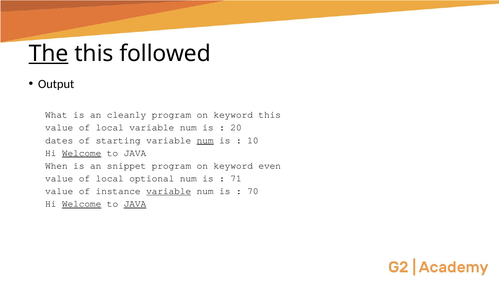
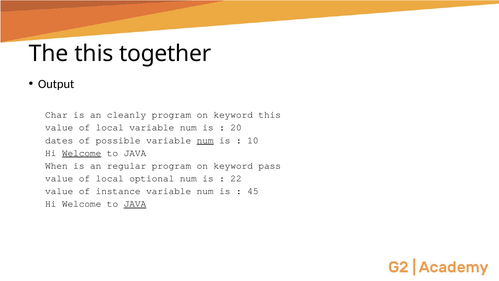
The underline: present -> none (49, 53)
followed: followed -> together (165, 53)
What: What -> Char (56, 115)
starting: starting -> possible (118, 140)
snippet: snippet -> regular (127, 166)
even: even -> pass (270, 166)
71: 71 -> 22 (236, 178)
variable underline: present -> none (169, 191)
70: 70 -> 45 (253, 191)
Welcome underline: present -> none (82, 204)
